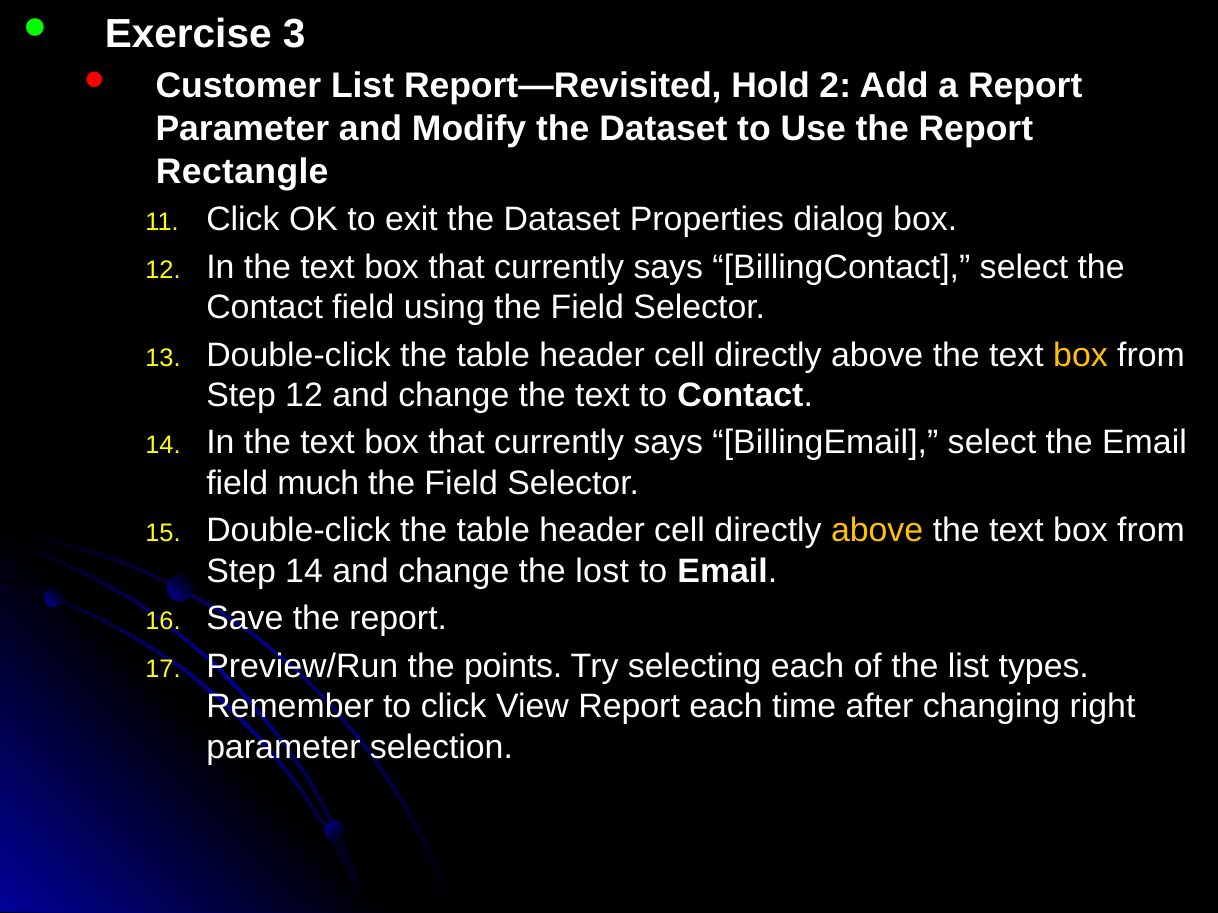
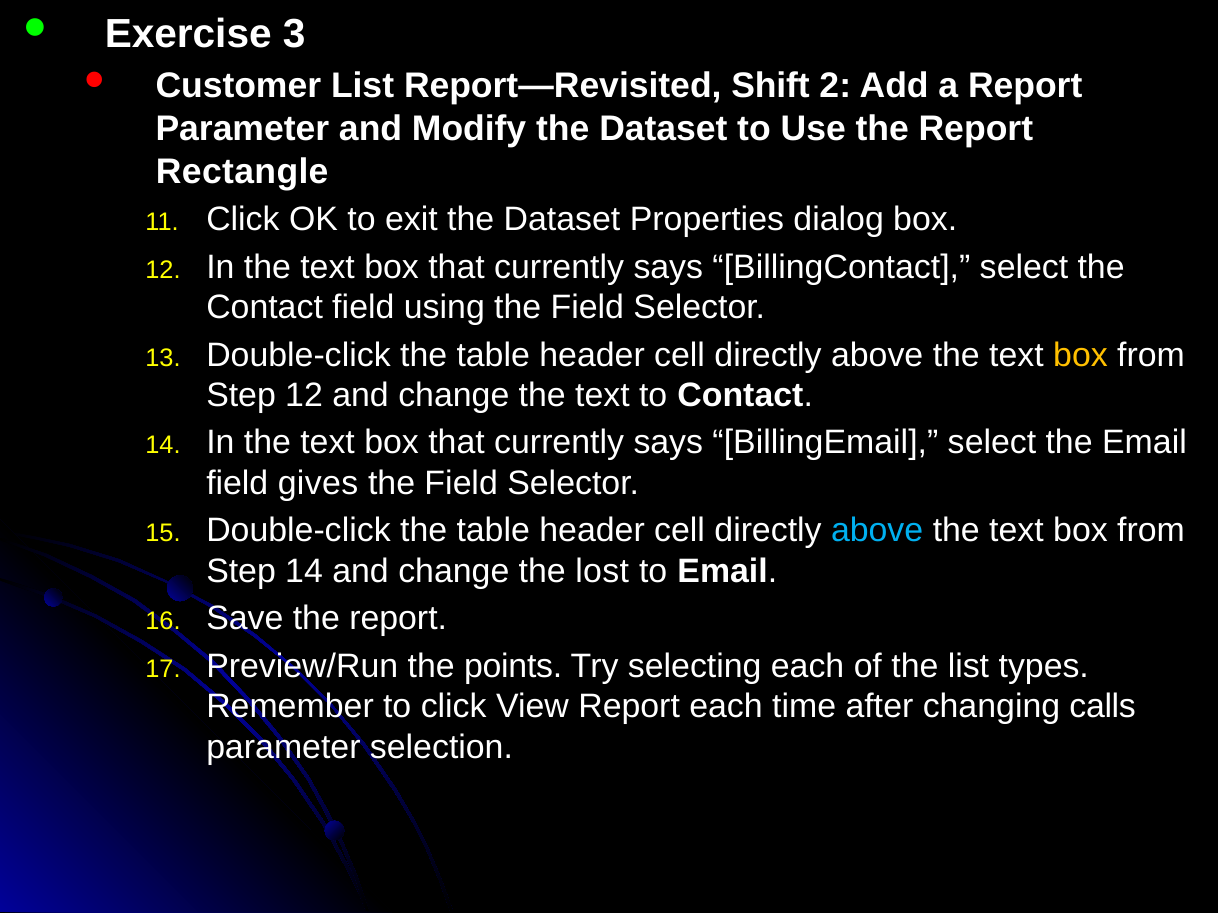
Hold: Hold -> Shift (771, 86)
much: much -> gives (318, 484)
above colour: yellow -> light blue (877, 531)
right: right -> calls (1103, 707)
